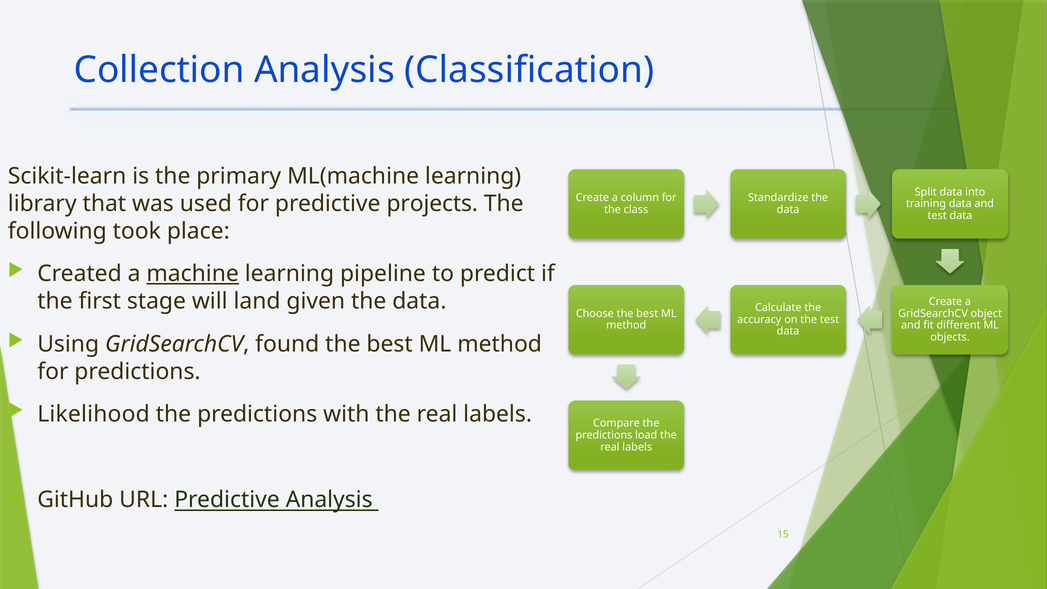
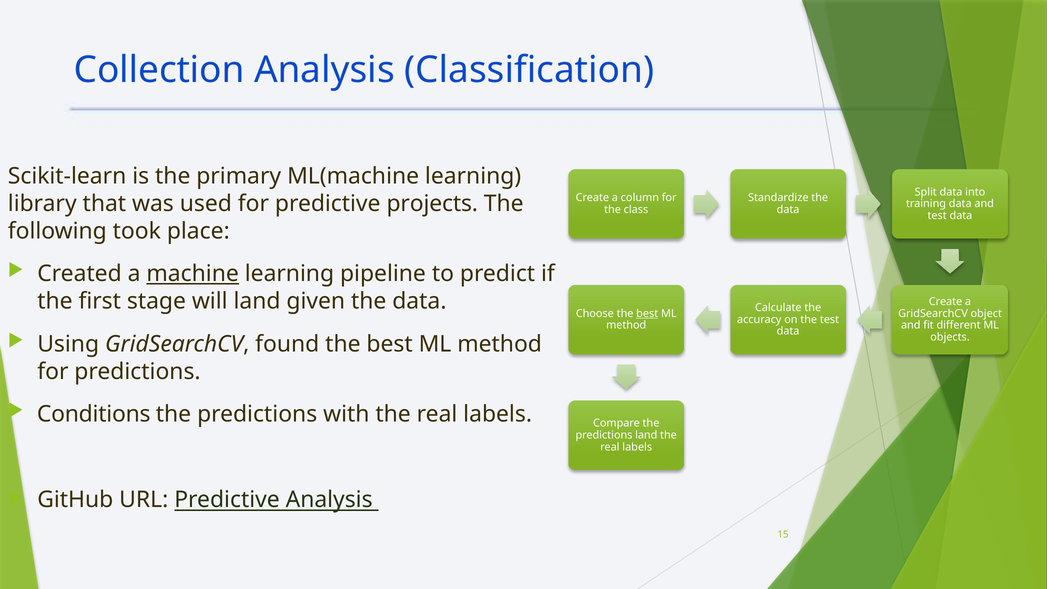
best underline: none -> present (647, 314)
Likelihood: Likelihood -> Conditions (94, 414)
predictions load: load -> land (646, 435)
